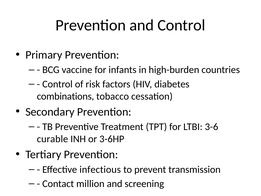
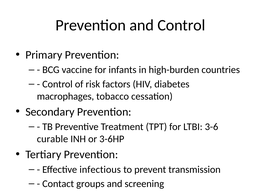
combinations: combinations -> macrophages (65, 96)
million: million -> groups (90, 183)
